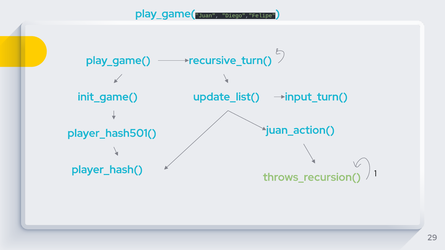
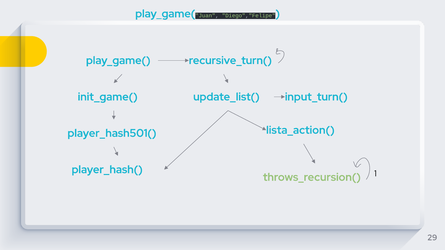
juan_action(: juan_action( -> lista_action( (300, 130)
